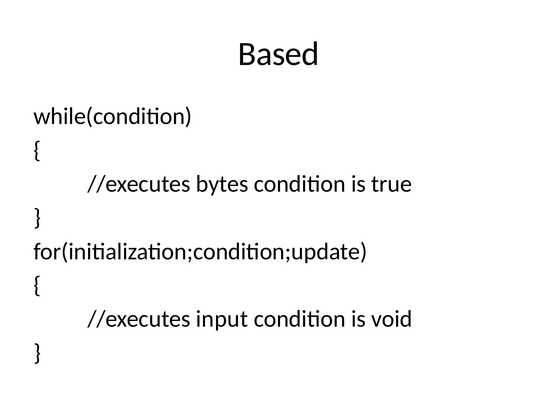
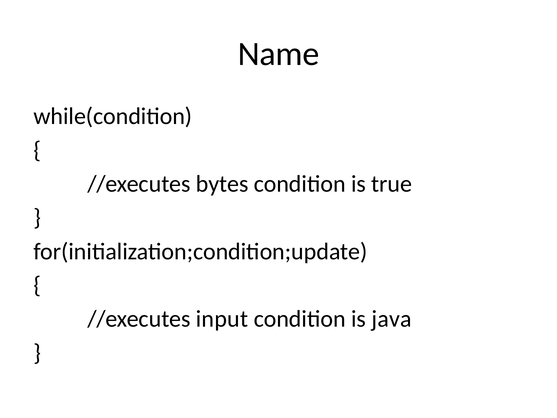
Based: Based -> Name (279, 54)
void: void -> java (392, 319)
